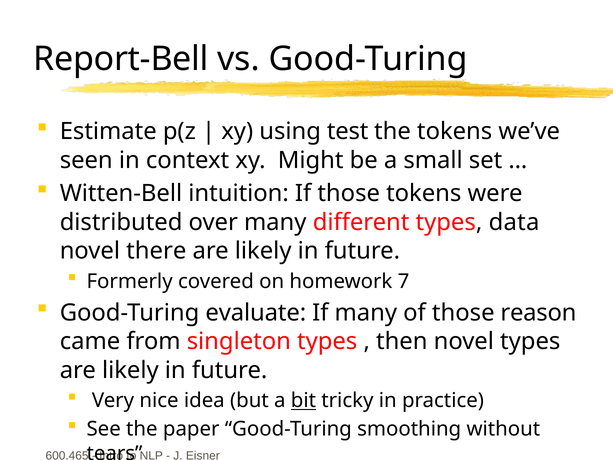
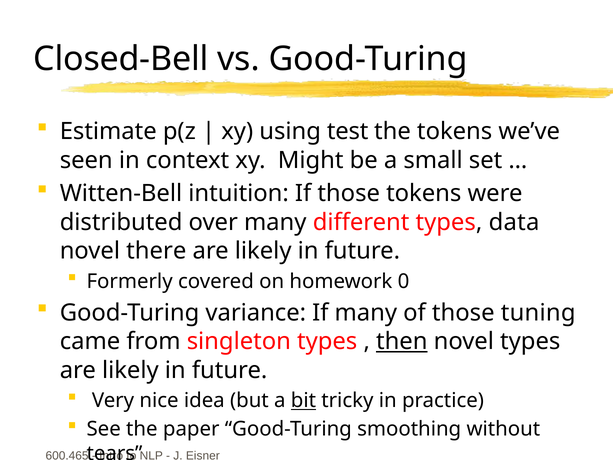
Report-Bell: Report-Bell -> Closed-Bell (121, 59)
7: 7 -> 0 (404, 281)
evaluate: evaluate -> variance (256, 313)
reason: reason -> tuning (538, 313)
then underline: none -> present (402, 341)
